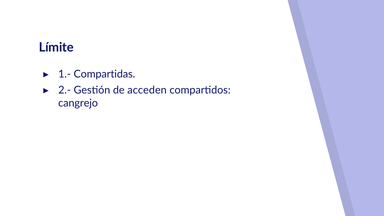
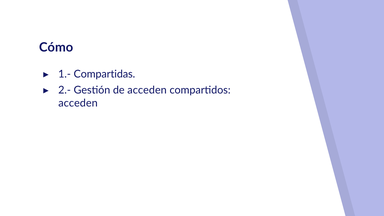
Límite: Límite -> Cómo (56, 47)
cangrejo: cangrejo -> acceden (78, 103)
